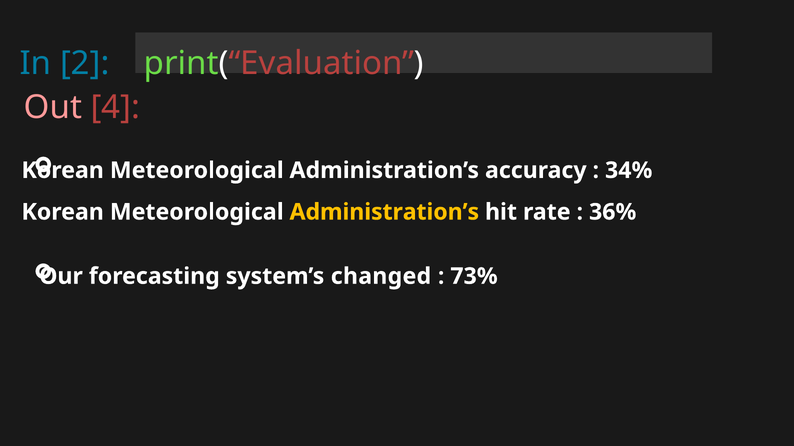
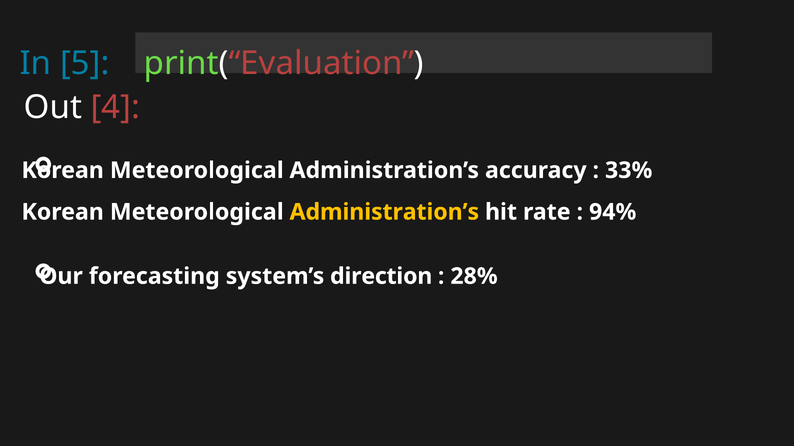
2: 2 -> 5 (85, 63)
Out colour: pink -> white (53, 108)
34%: 34% -> 33% (629, 171)
36%: 36% -> 94% (613, 212)
changed: changed -> direction (381, 277)
73%: 73% -> 28% (474, 277)
